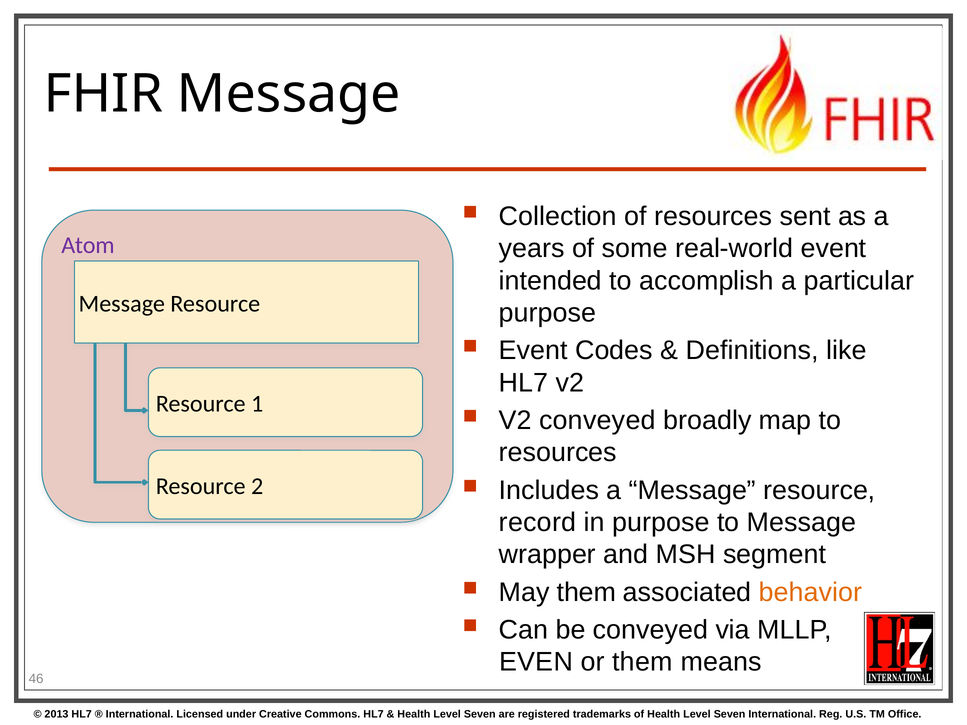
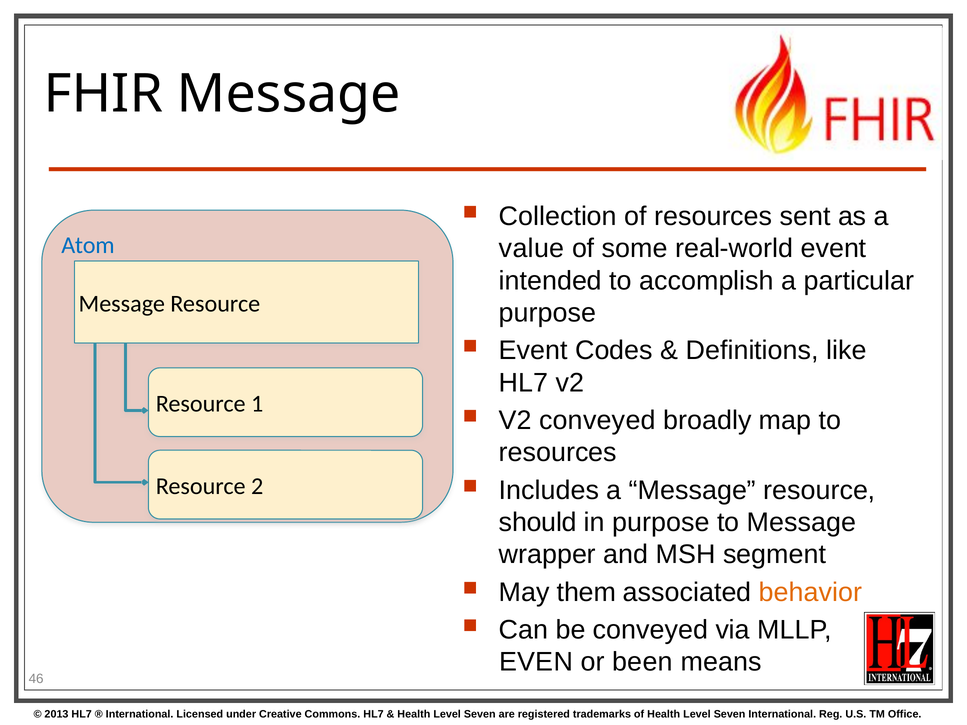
Atom colour: purple -> blue (88, 246)
years: years -> value (532, 248)
record: record -> should (538, 523)
or them: them -> been (643, 662)
